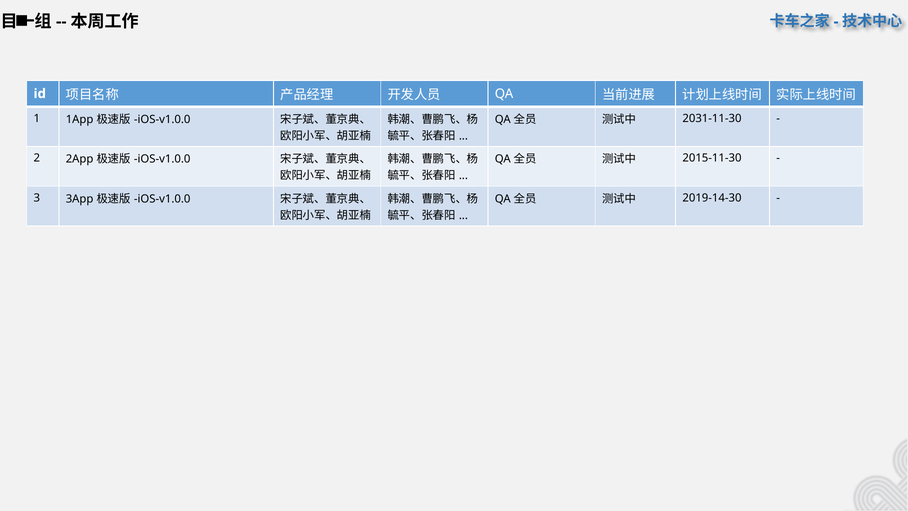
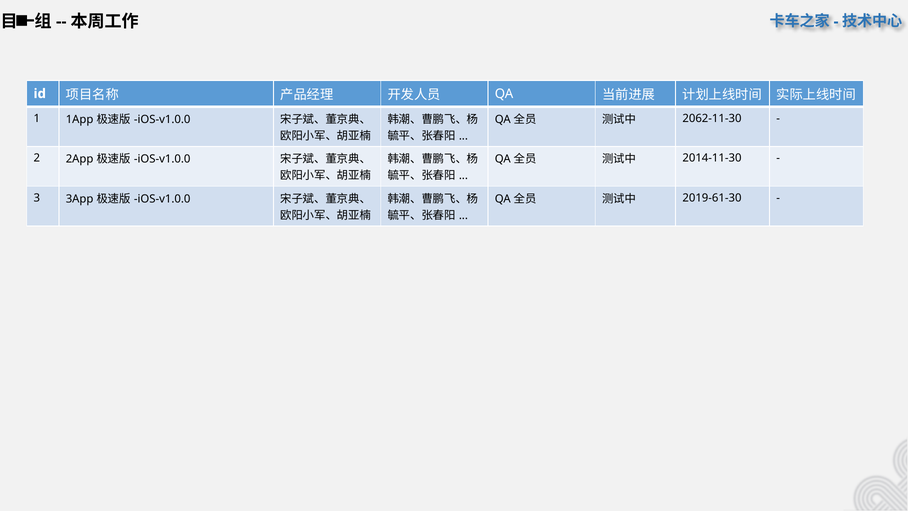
2031-11-30: 2031-11-30 -> 2062-11-30 (712, 118)
2015-11-30: 2015-11-30 -> 2014-11-30 (712, 158)
2019-14-30: 2019-14-30 -> 2019-61-30 (712, 198)
